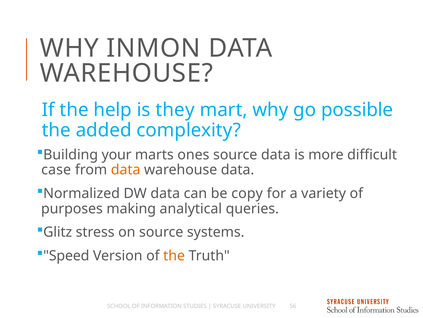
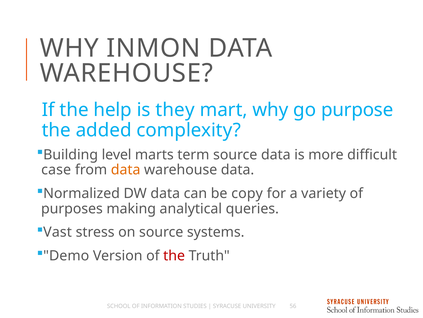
possible: possible -> purpose (357, 110)
your: your -> level (117, 154)
ones: ones -> term (193, 154)
Glitz: Glitz -> Vast (58, 232)
Speed: Speed -> Demo (66, 255)
the colour: orange -> red (174, 255)
